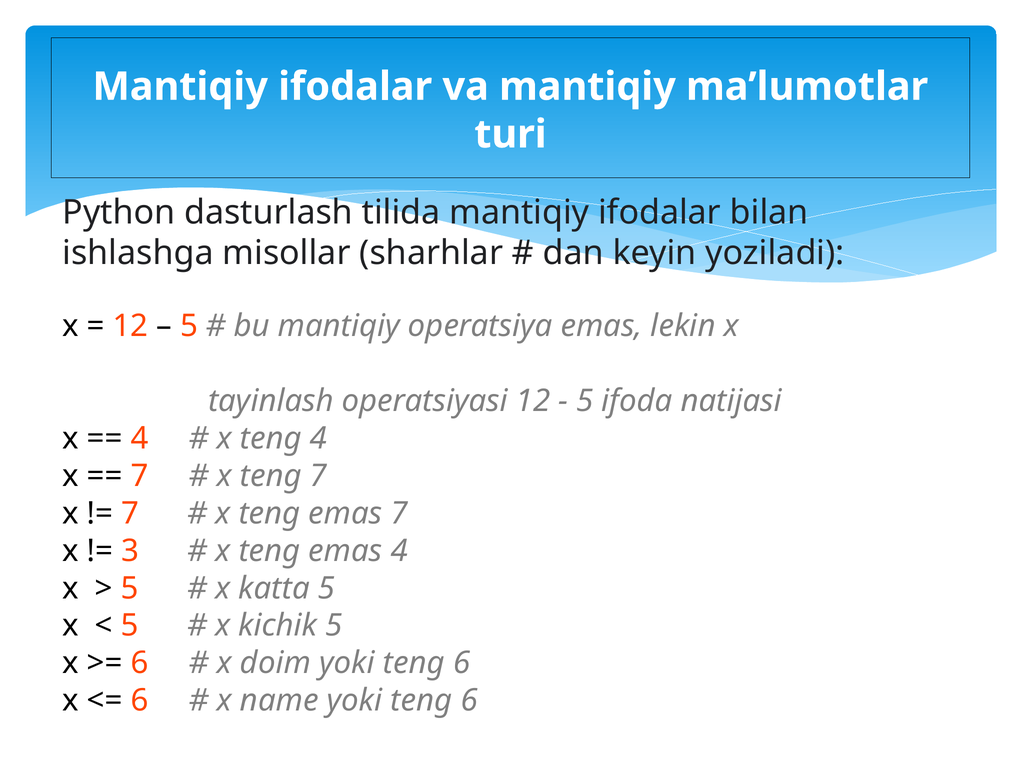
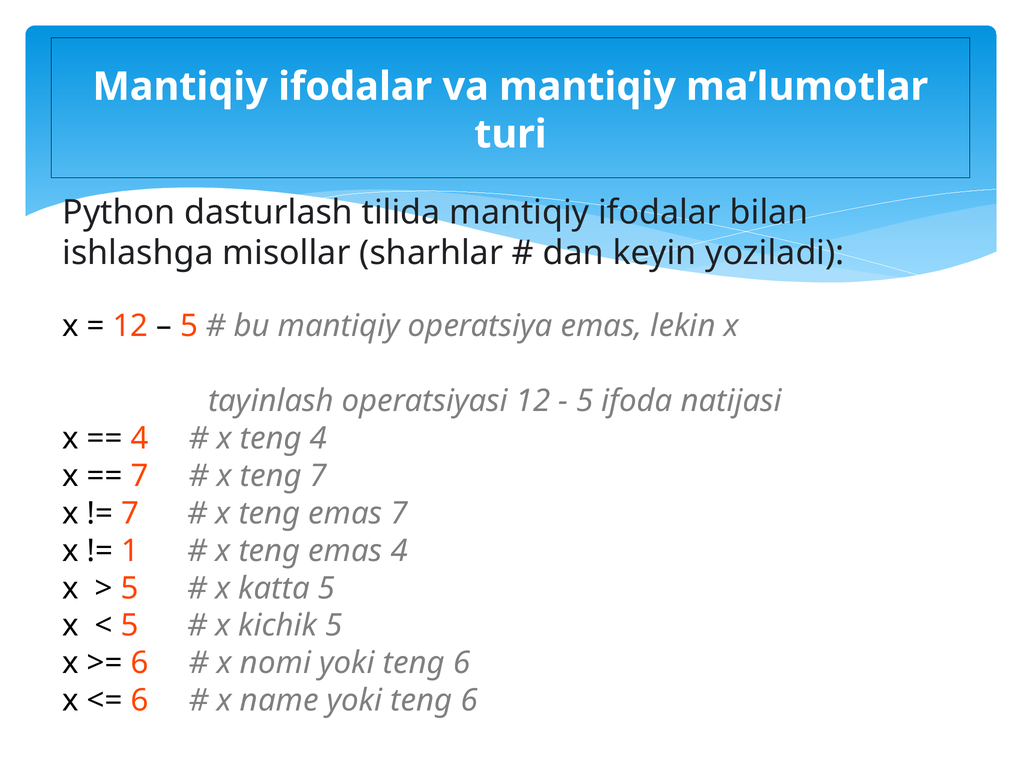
3: 3 -> 1 (130, 551)
doim: doim -> nomi (276, 663)
